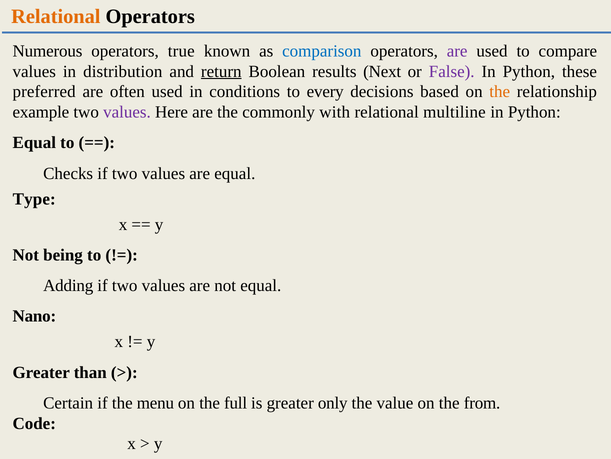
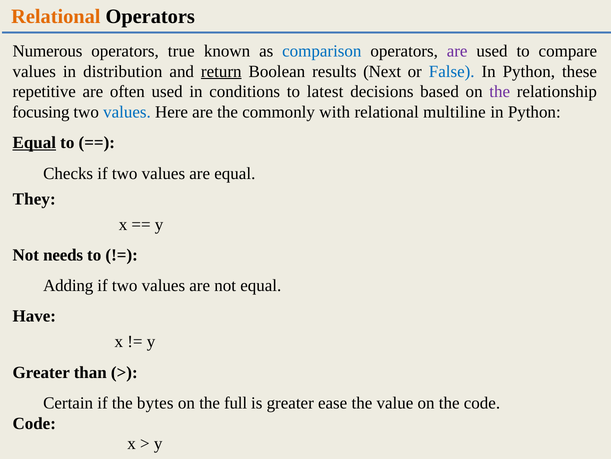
False colour: purple -> blue (452, 71)
preferred: preferred -> repetitive (44, 92)
every: every -> latest (325, 92)
the colour: orange -> purple (500, 92)
example: example -> focusing (41, 112)
values colour: purple -> blue (127, 112)
Equal underline: none -> present (34, 143)
Type: Type -> They (34, 199)
being: being -> needs (63, 255)
Nano: Nano -> Have (34, 316)
menu: menu -> bytes (155, 402)
only: only -> ease (333, 402)
the from: from -> code (482, 402)
